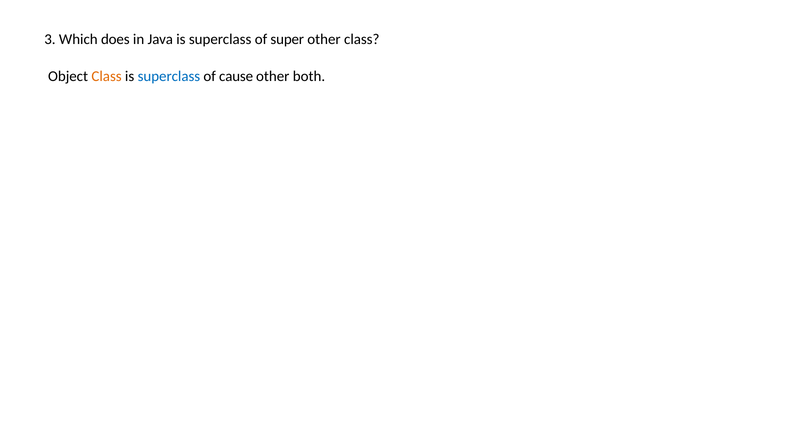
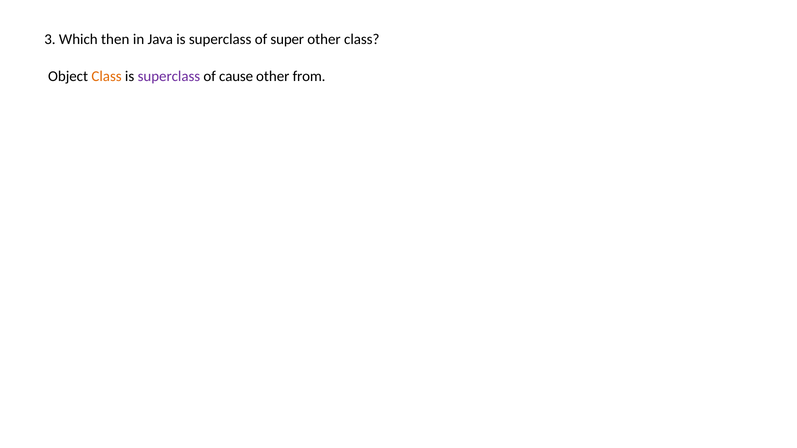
does: does -> then (115, 39)
superclass colour: blue -> purple (169, 76)
both: both -> from (309, 76)
